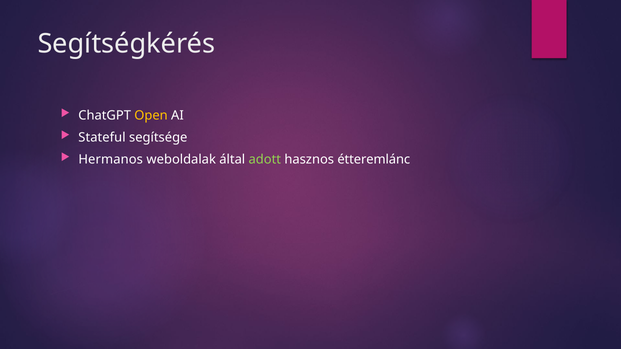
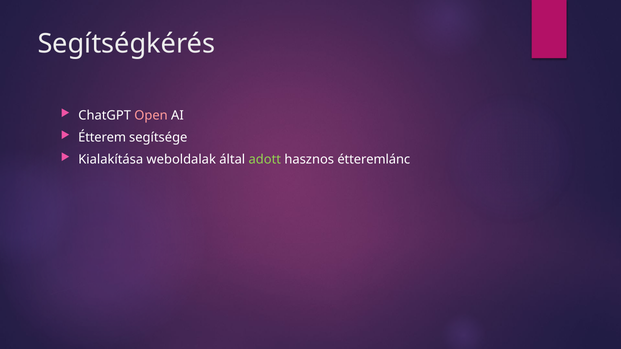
Open colour: yellow -> pink (151, 116)
Stateful: Stateful -> Étterem (102, 138)
Hermanos: Hermanos -> Kialakítása (111, 160)
